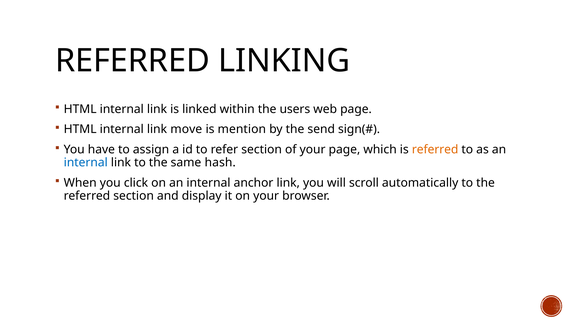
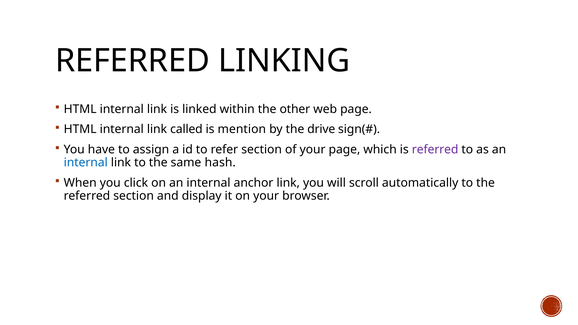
users: users -> other (295, 109)
move: move -> called (186, 129)
send: send -> drive (321, 129)
referred colour: orange -> purple (435, 150)
